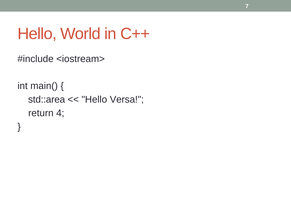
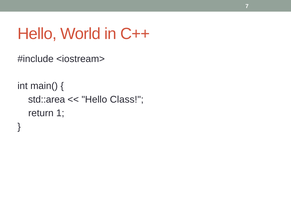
Versa: Versa -> Class (127, 100)
4: 4 -> 1 (60, 113)
